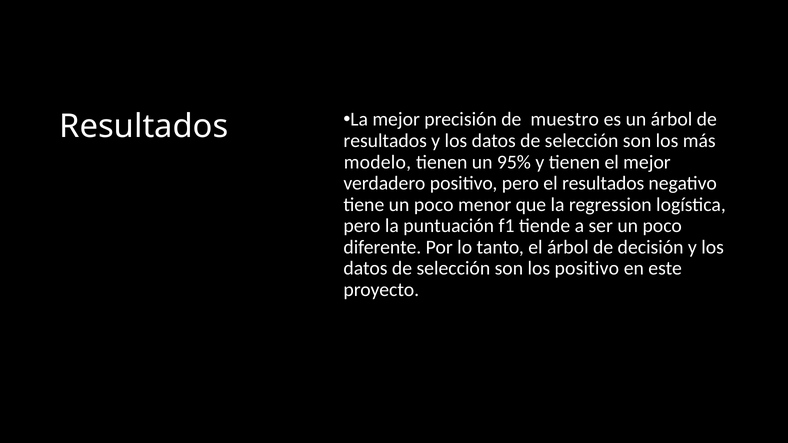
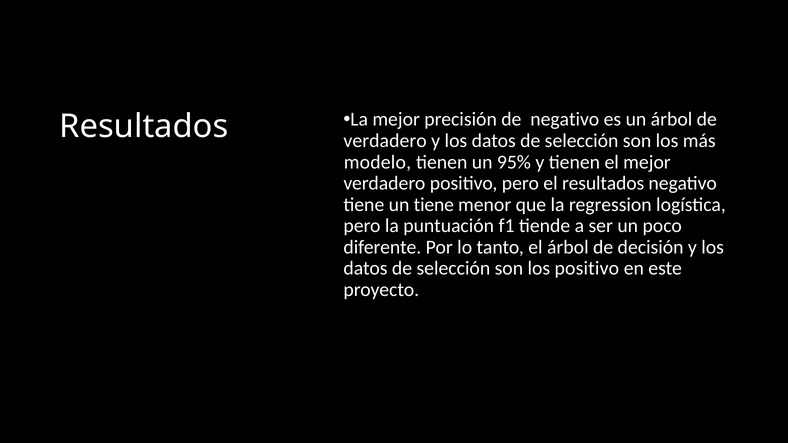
de muestro: muestro -> negativo (565, 120)
resultados: resultados -> verdadero (385, 141)
tiene un poco: poco -> tiene (434, 205)
